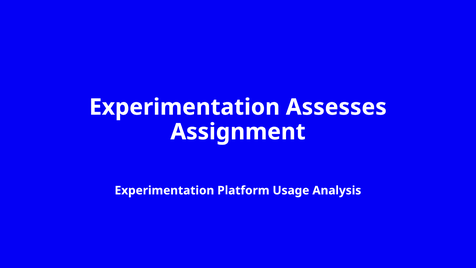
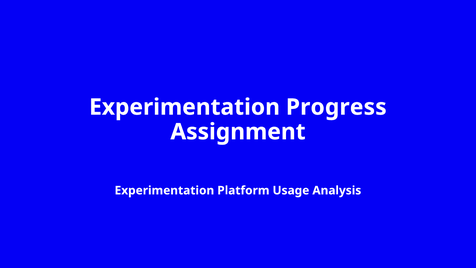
Assesses: Assesses -> Progress (336, 107)
